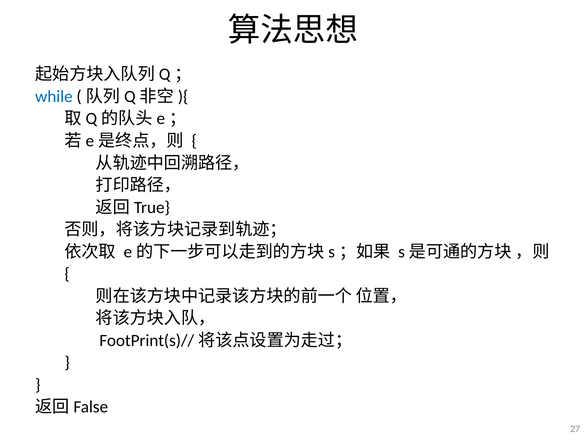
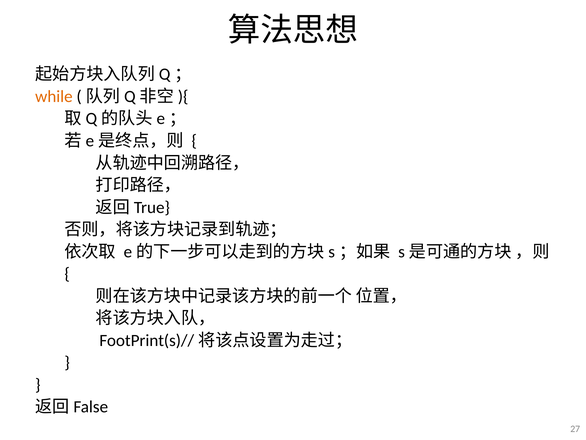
while colour: blue -> orange (54, 96)
